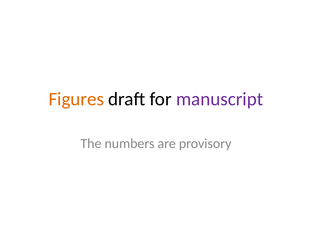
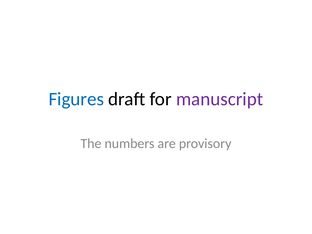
Figures colour: orange -> blue (76, 99)
